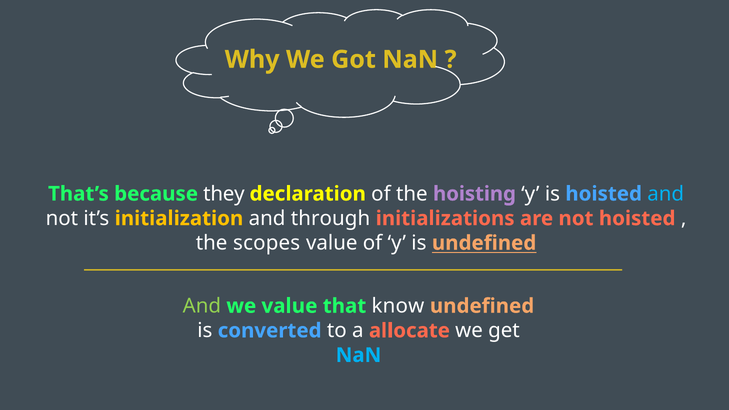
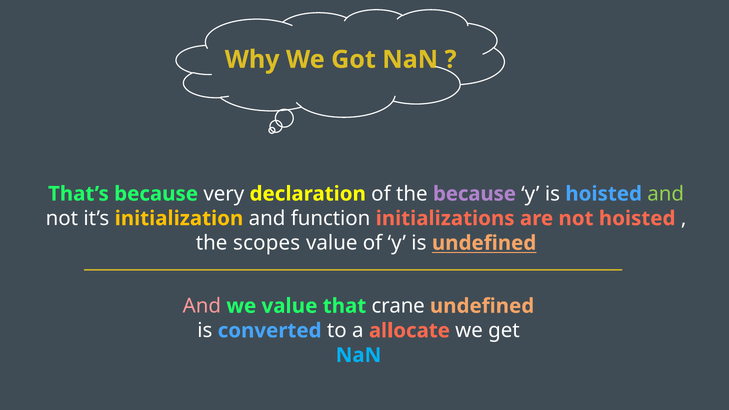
they: they -> very (224, 194)
the hoisting: hoisting -> because (474, 194)
and colour: light blue -> light green (666, 194)
through: through -> function (331, 218)
And colour: light green -> pink (202, 306)
know: know -> crane (398, 306)
